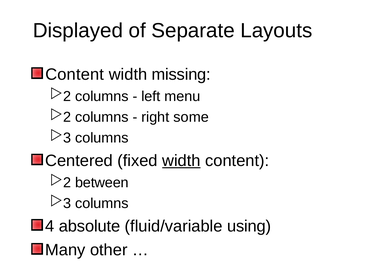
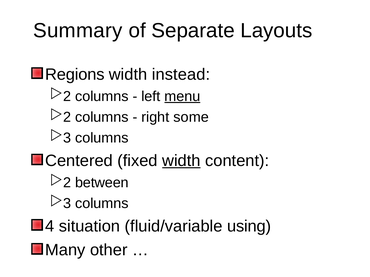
Displayed: Displayed -> Summary (78, 31)
Content: Content -> Regions (75, 74)
missing: missing -> instead (181, 74)
menu underline: none -> present (182, 96)
absolute: absolute -> situation (90, 227)
